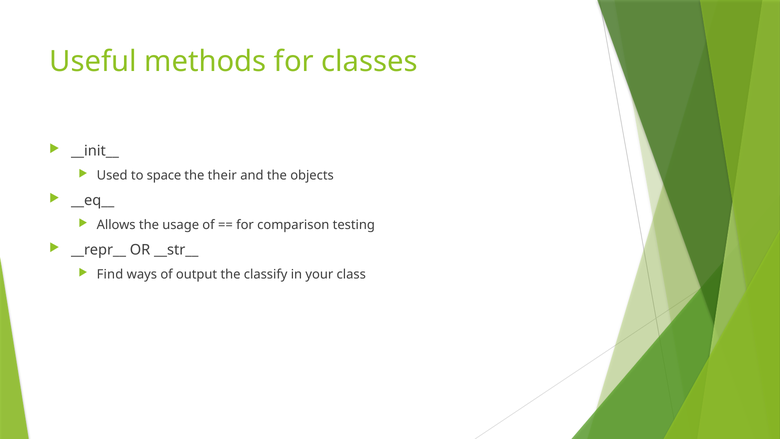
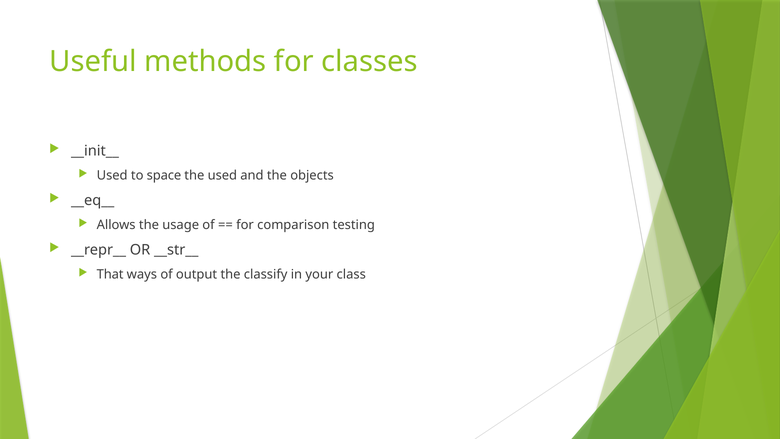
the their: their -> used (222, 176)
Find: Find -> That (110, 274)
